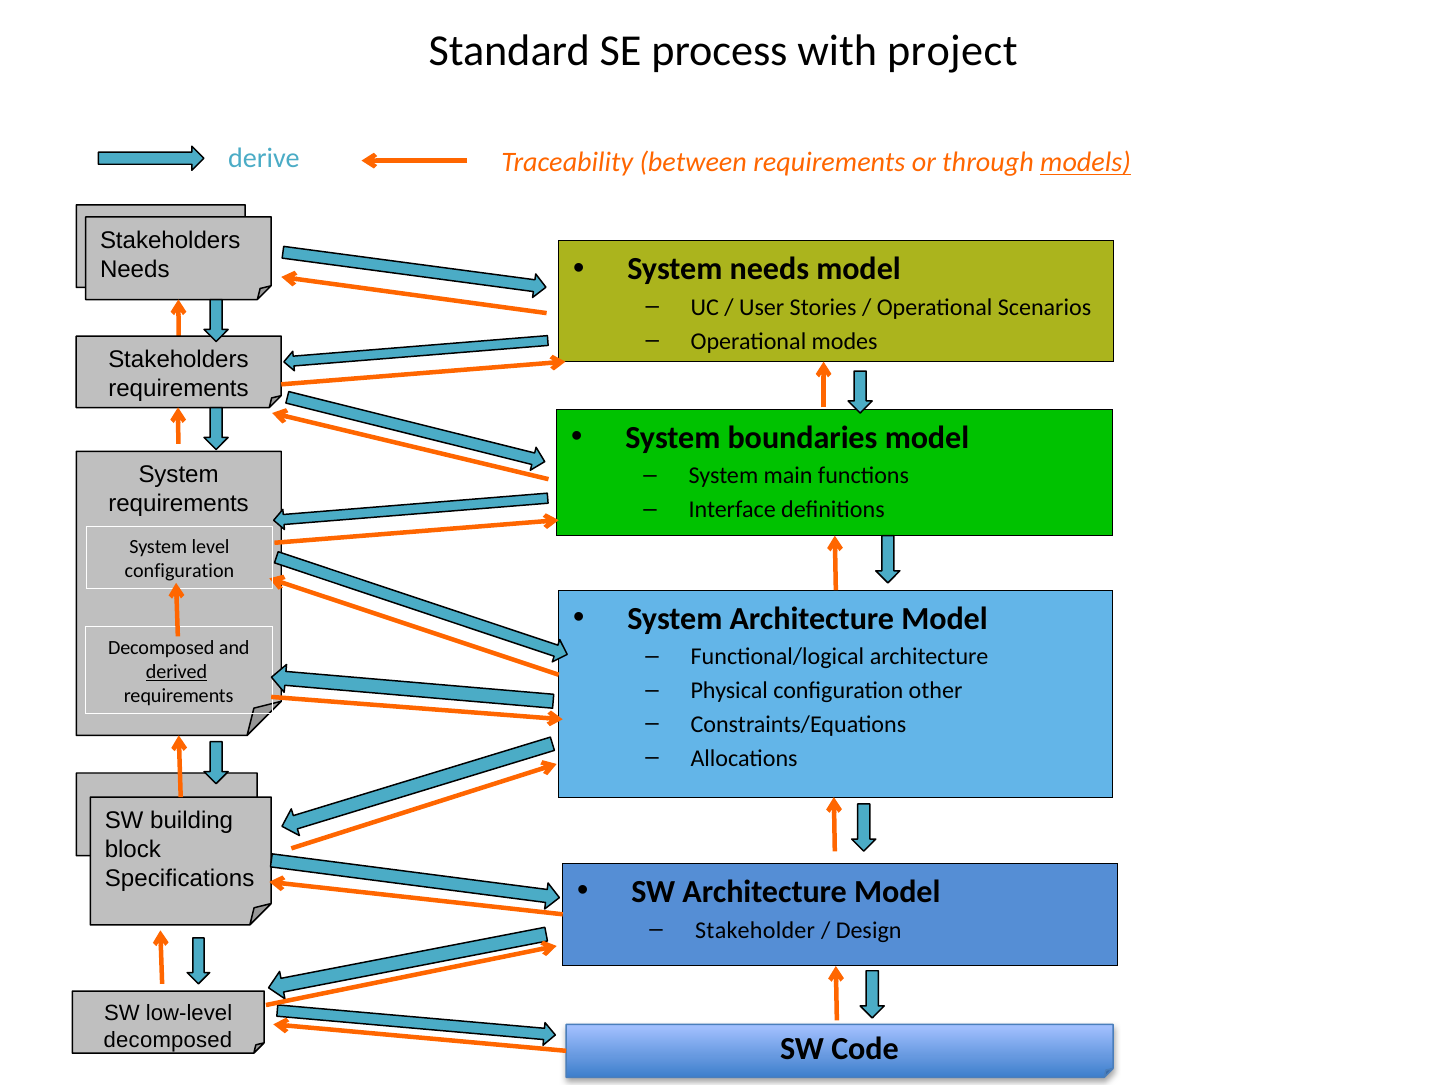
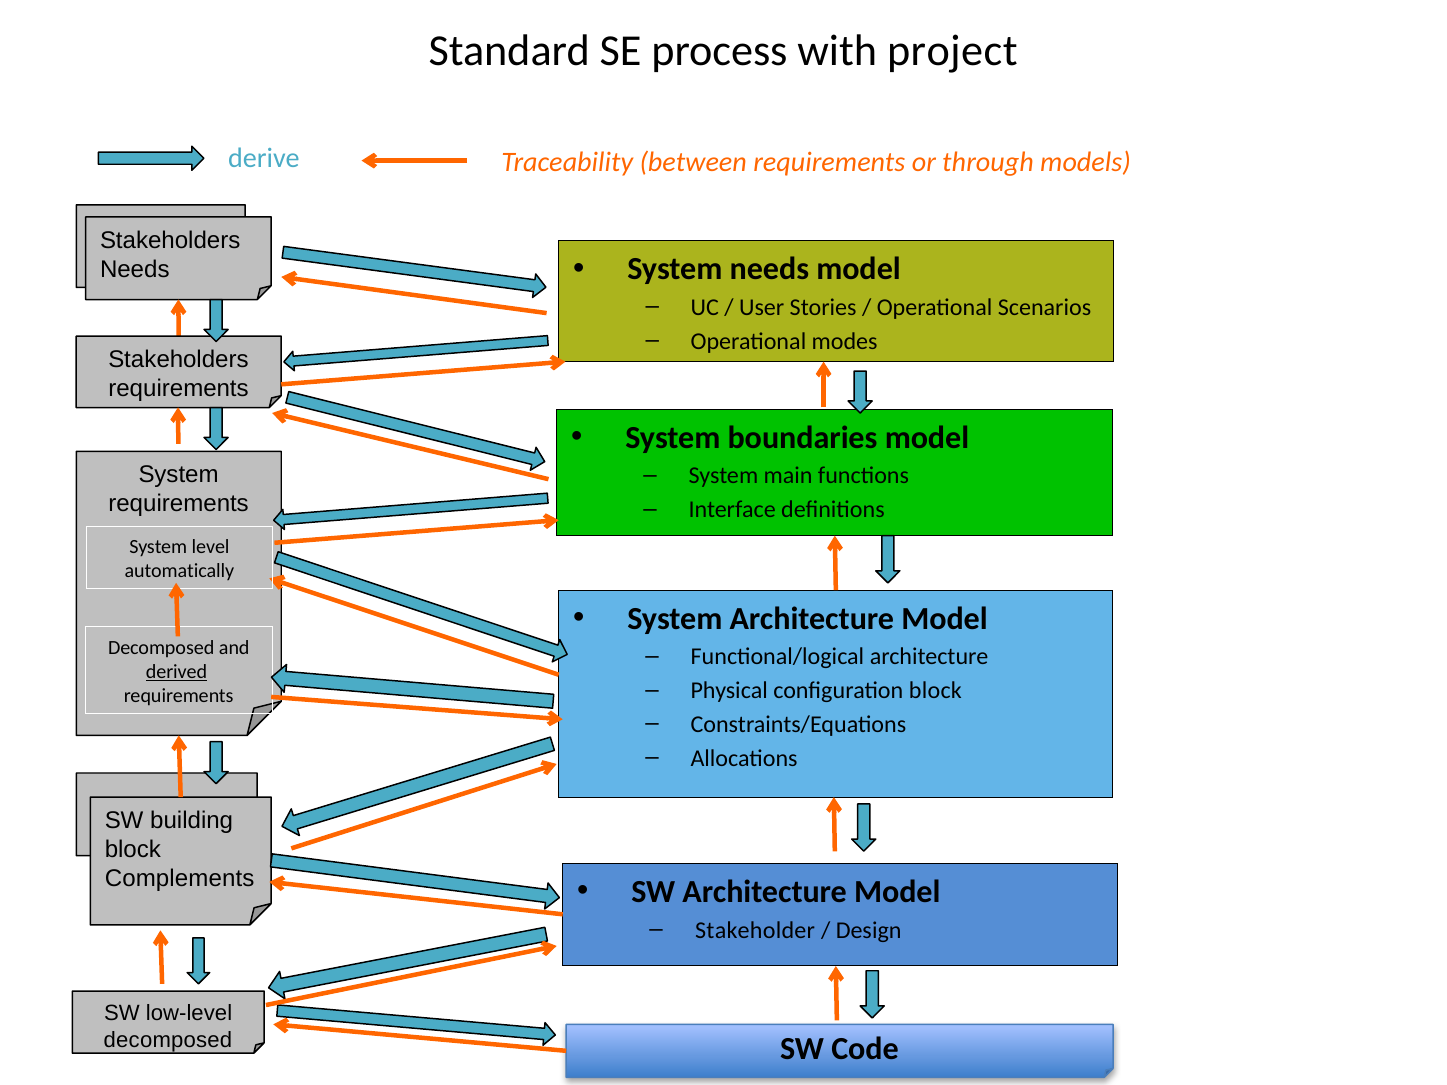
models underline: present -> none (1086, 162)
configuration: configuration -> automatically (179, 571)
configuration other: other -> block (935, 691)
Specifications: Specifications -> Complements (180, 879)
